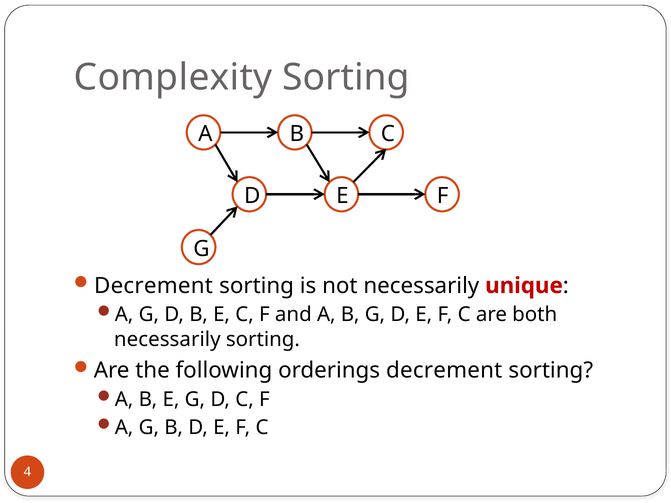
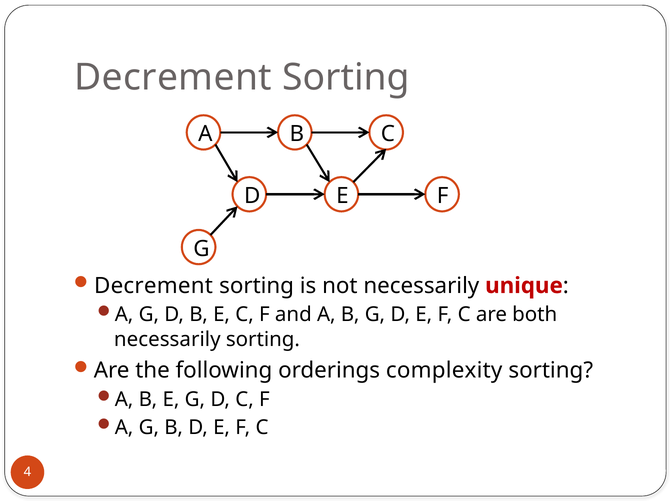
Complexity: Complexity -> Decrement (173, 78)
orderings decrement: decrement -> complexity (444, 371)
